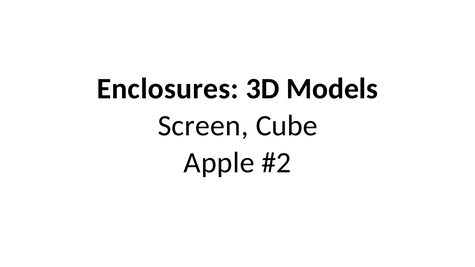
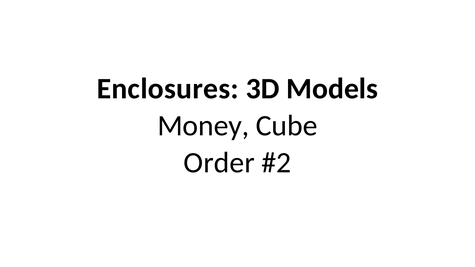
Screen: Screen -> Money (203, 126)
Apple: Apple -> Order (219, 163)
